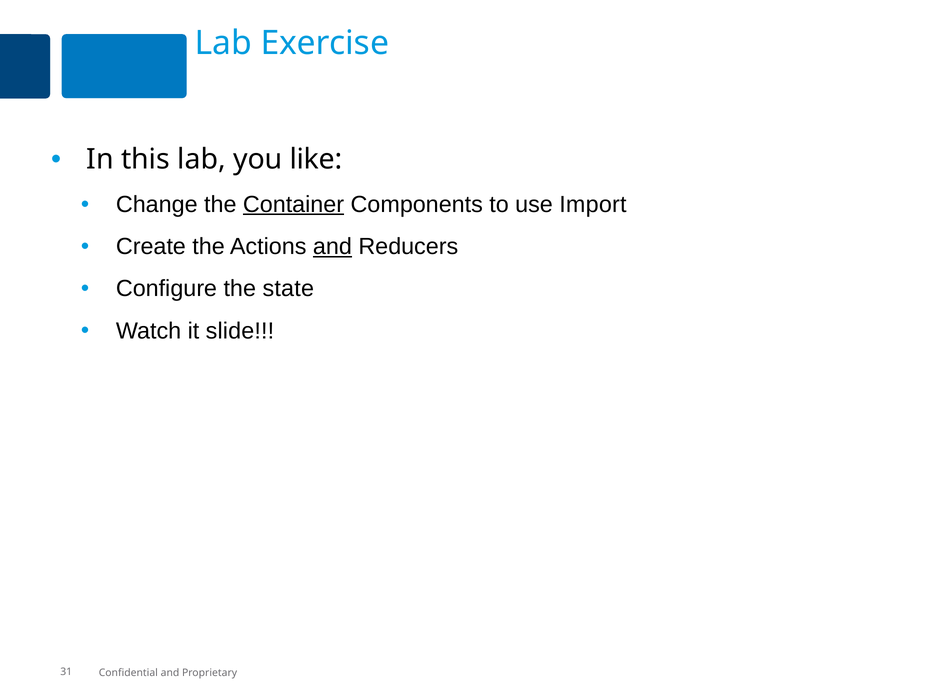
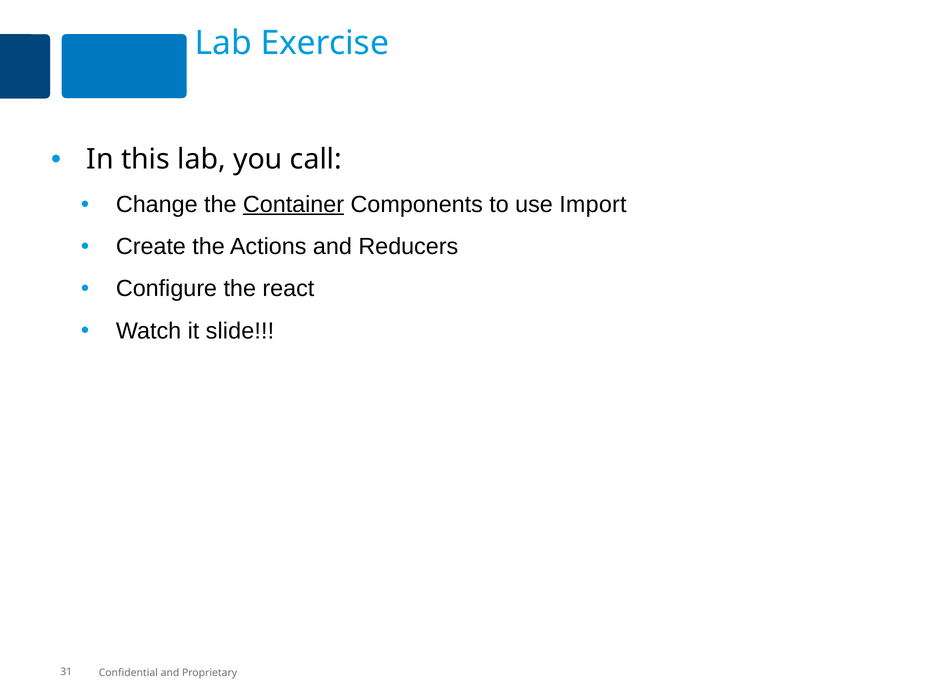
like: like -> call (316, 160)
and underline: present -> none (332, 247)
state: state -> react (288, 289)
